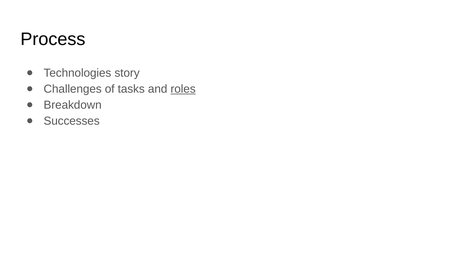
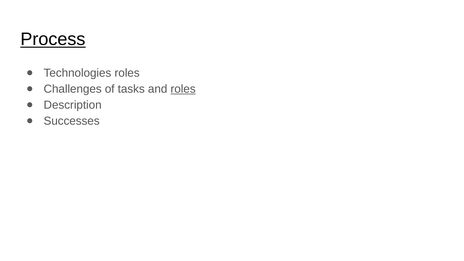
Process underline: none -> present (53, 39)
Technologies story: story -> roles (127, 73)
Breakdown: Breakdown -> Description (73, 105)
